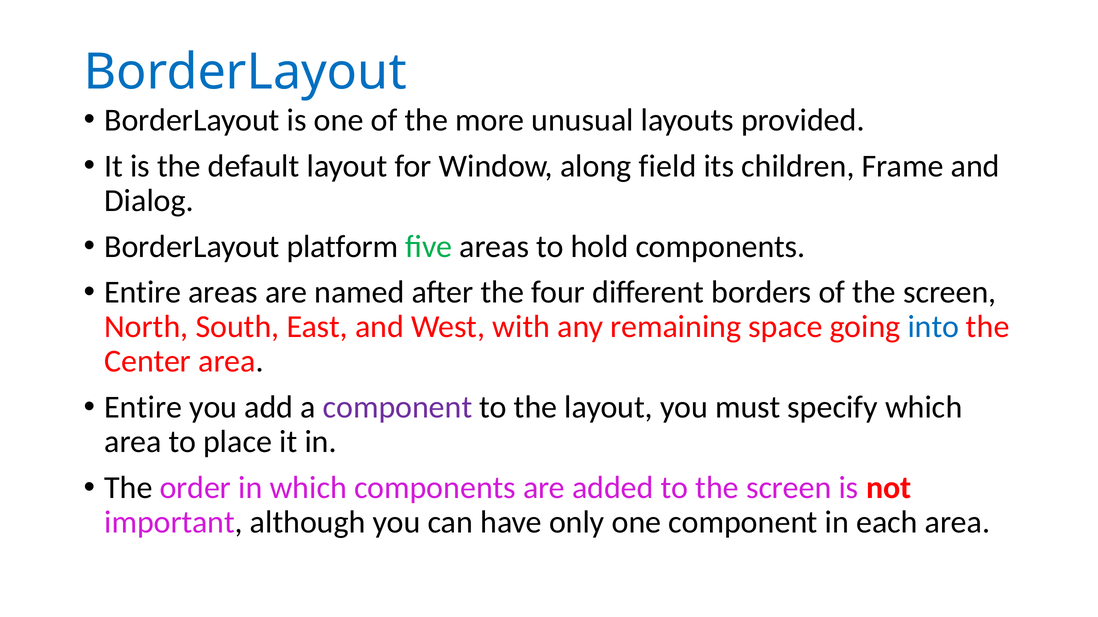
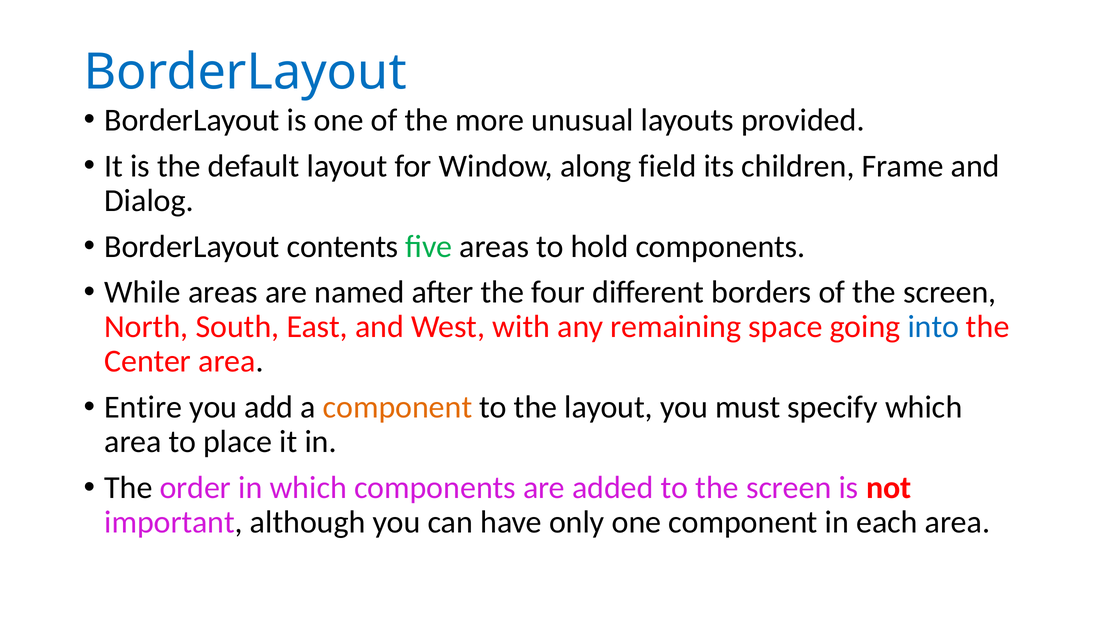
platform: platform -> contents (343, 247)
Entire: Entire -> While (143, 293)
component colour: purple -> orange (398, 408)
